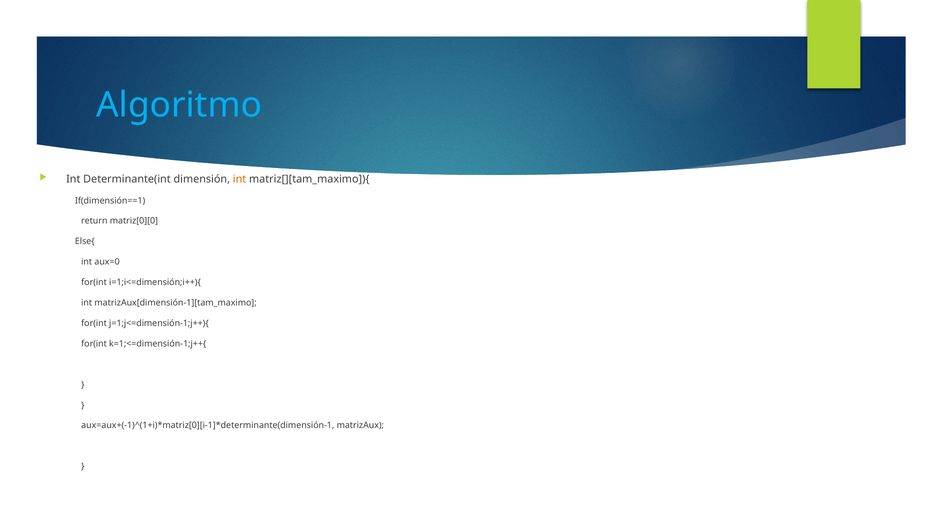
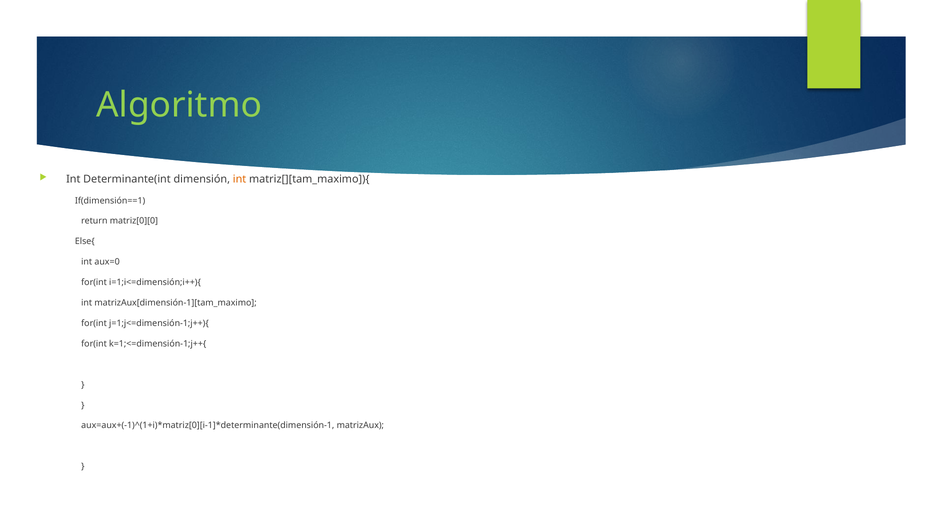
Algoritmo colour: light blue -> light green (179, 105)
